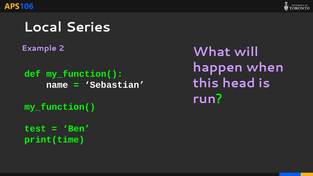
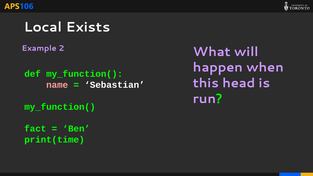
Series: Series -> Exists (88, 27)
name colour: white -> pink (57, 85)
test: test -> fact (35, 129)
